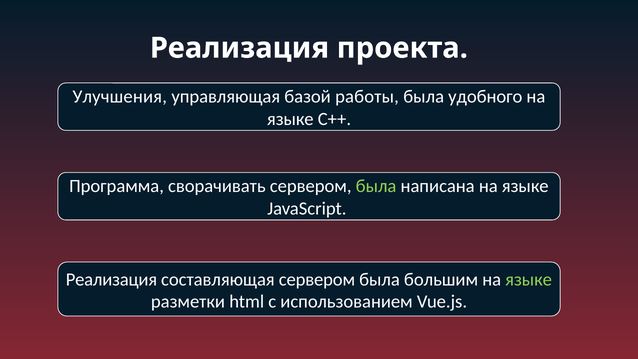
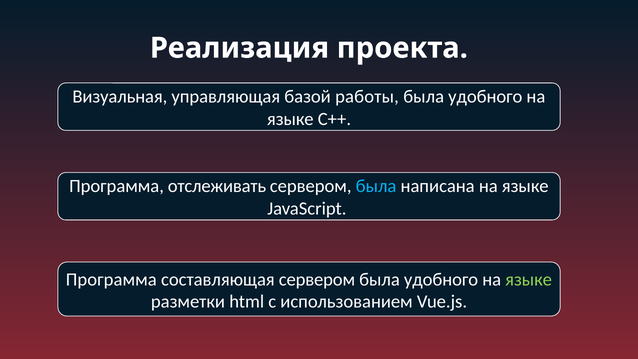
Улучшения: Улучшения -> Визуальная (120, 97)
сворачивать: сворачивать -> отслеживать (217, 186)
была colour: light green -> light blue (376, 186)
Реализация: Реализация -> Программа (111, 279)
большим: большим -> удобного (441, 279)
